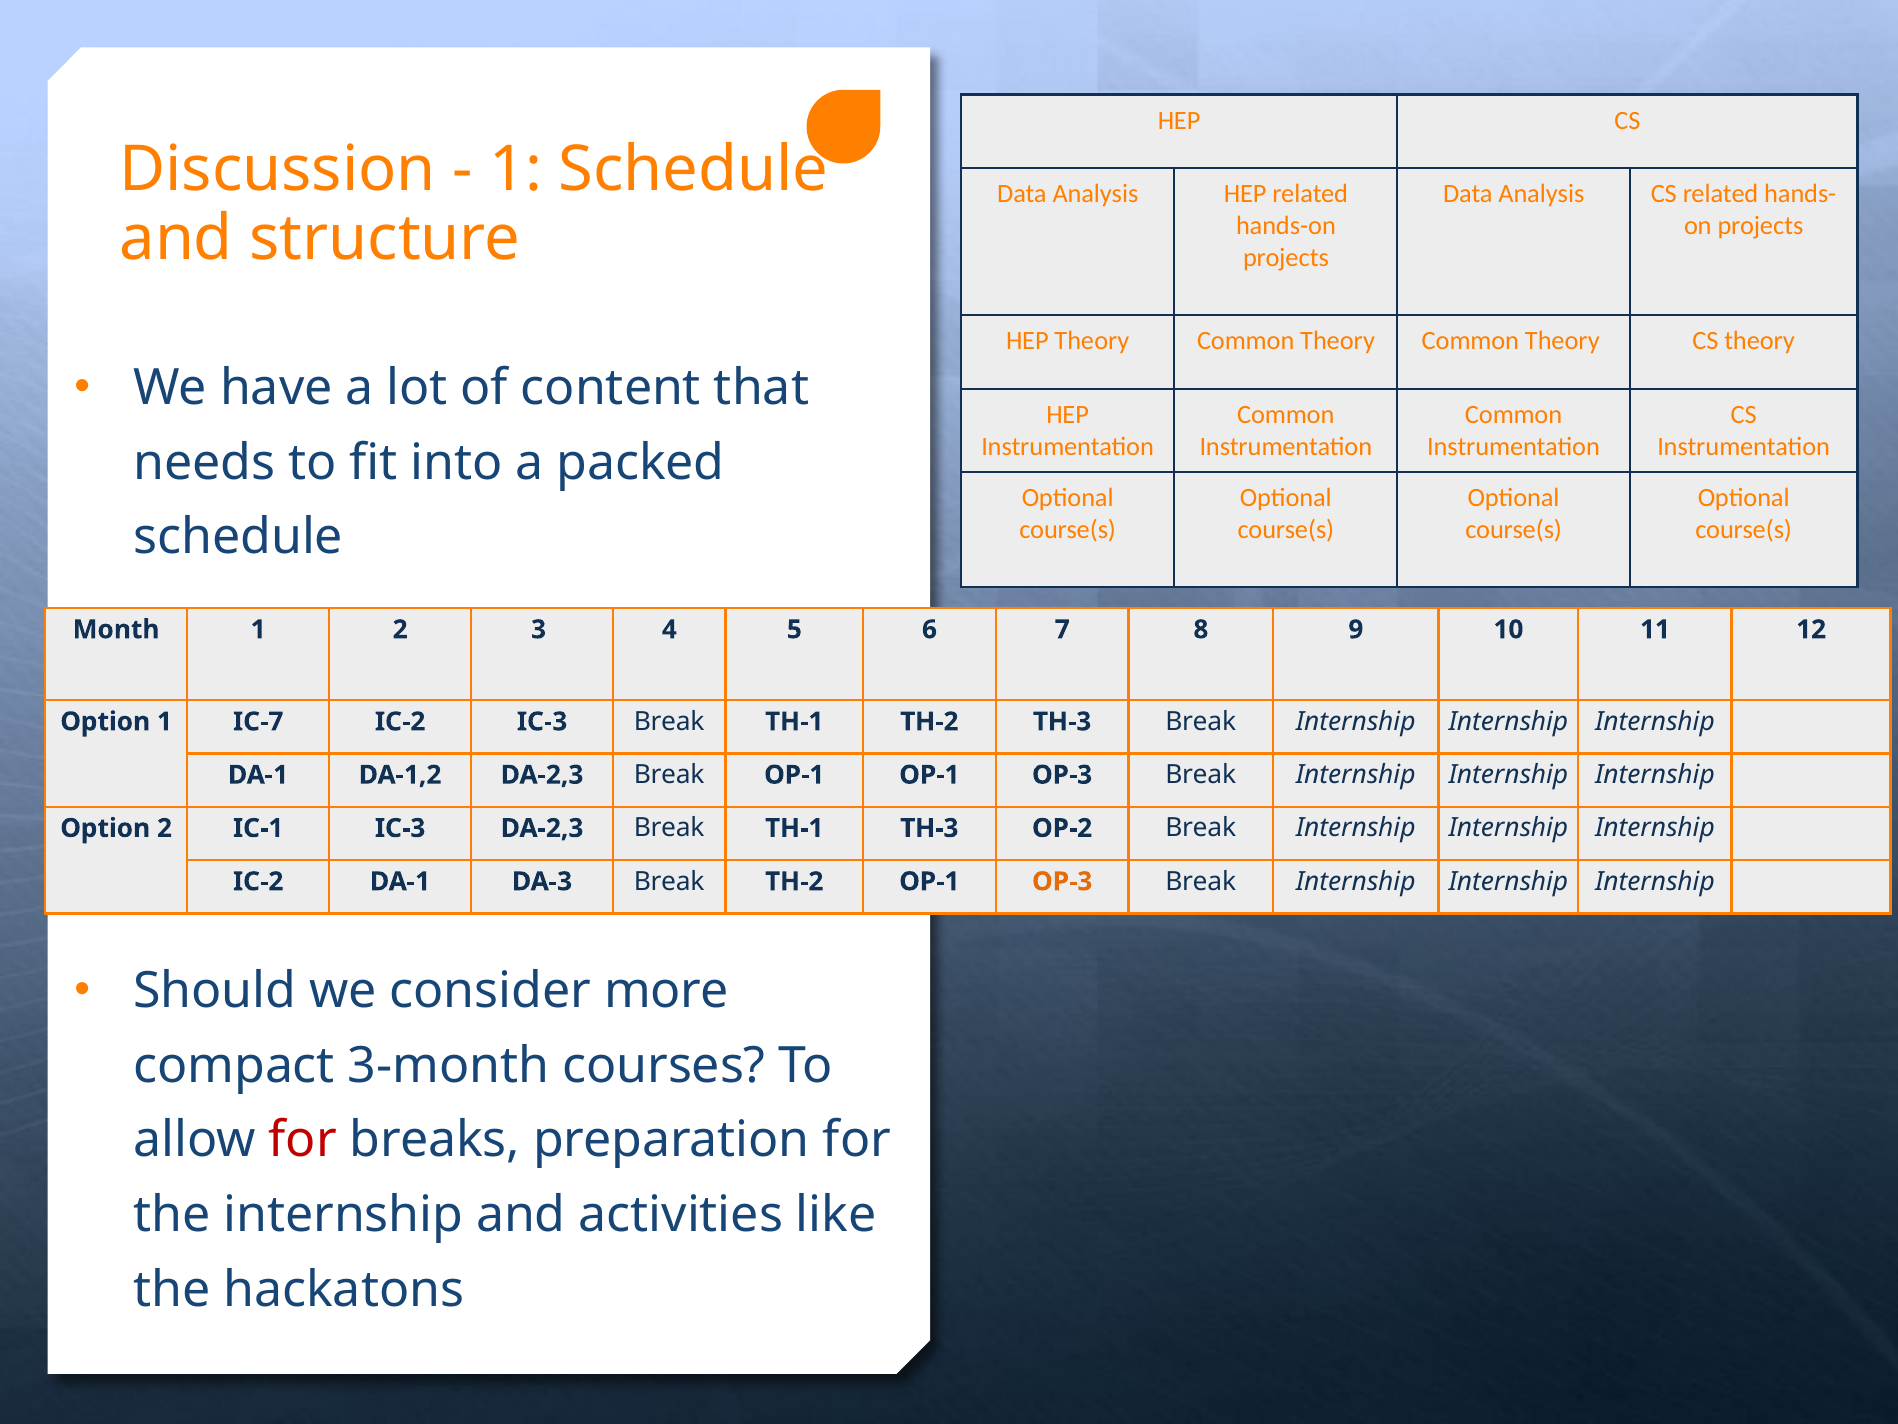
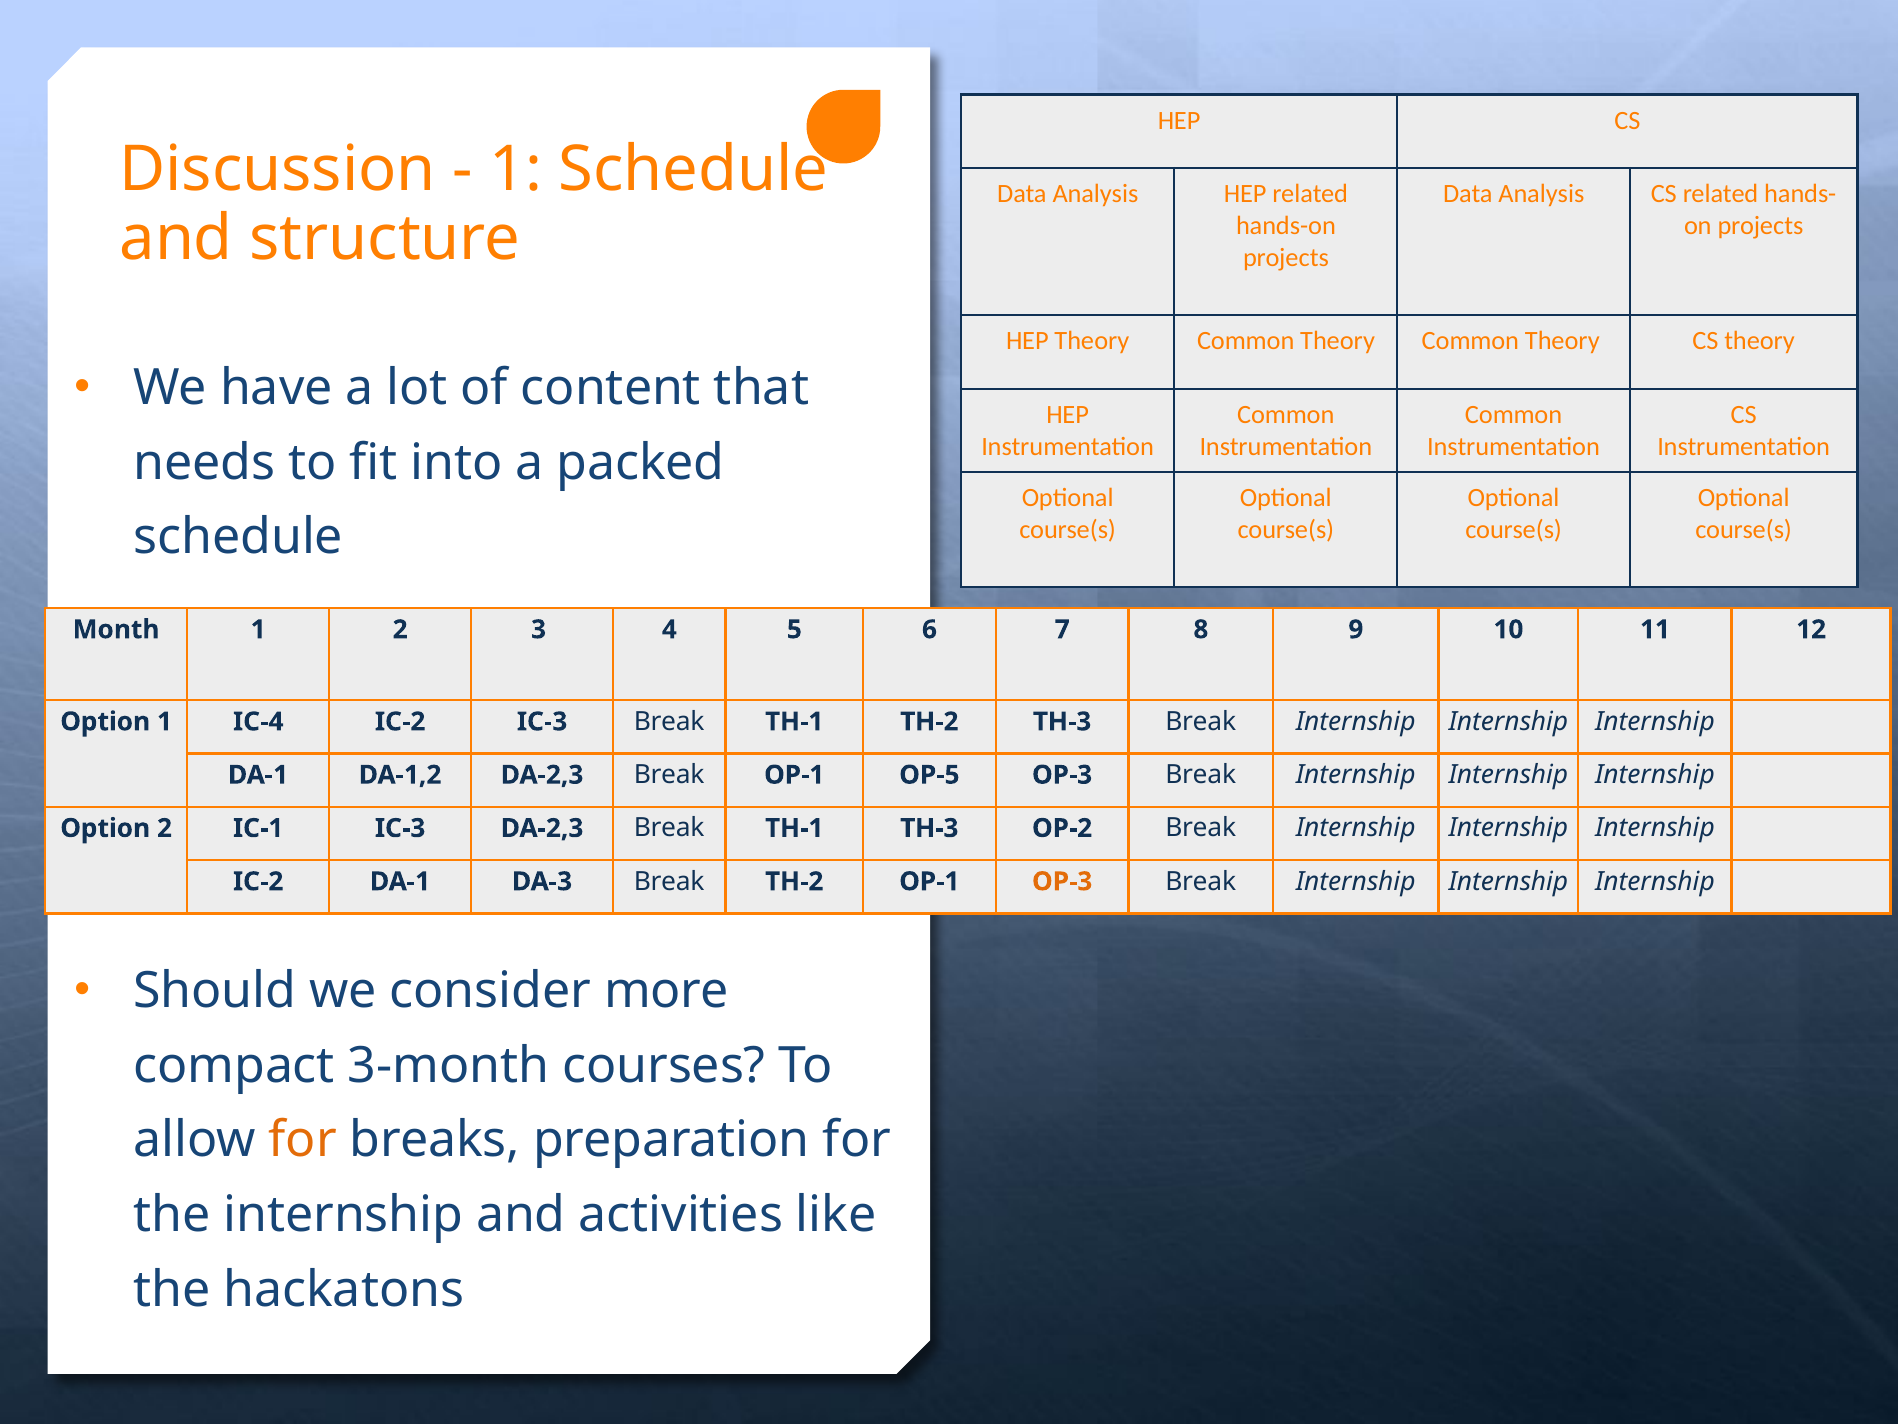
IC-7: IC-7 -> IC-4 (258, 721)
OP-1 OP-1: OP-1 -> OP-5 (929, 775)
for colour: red -> orange (303, 1140)
